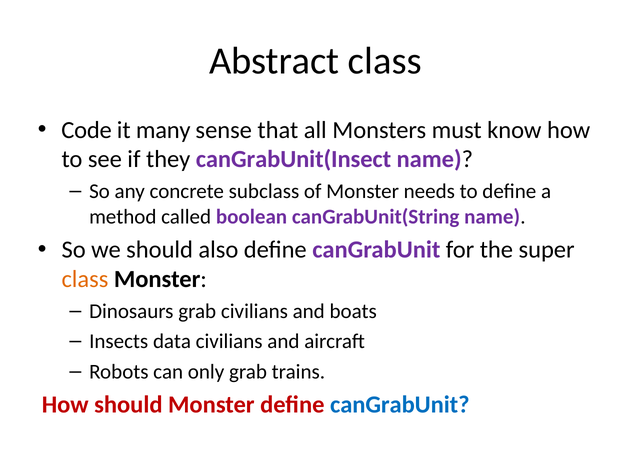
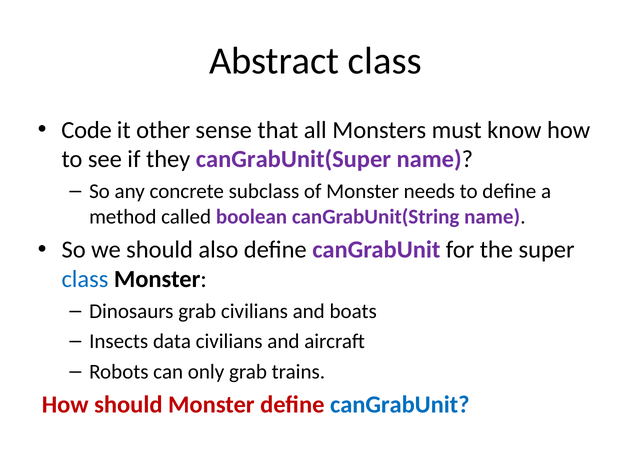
many: many -> other (163, 130)
canGrabUnit(Insect: canGrabUnit(Insect -> canGrabUnit(Super (293, 159)
class colour: orange -> blue (85, 279)
